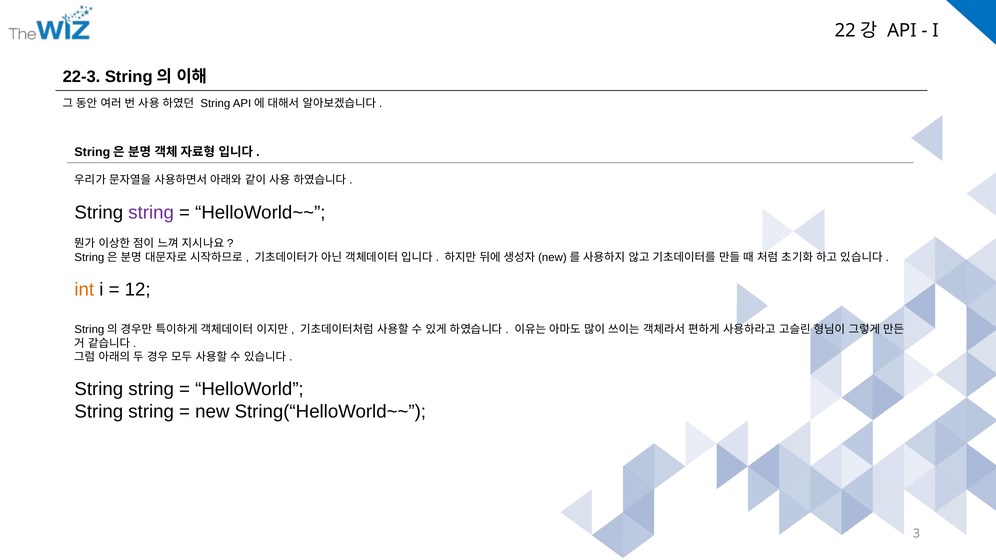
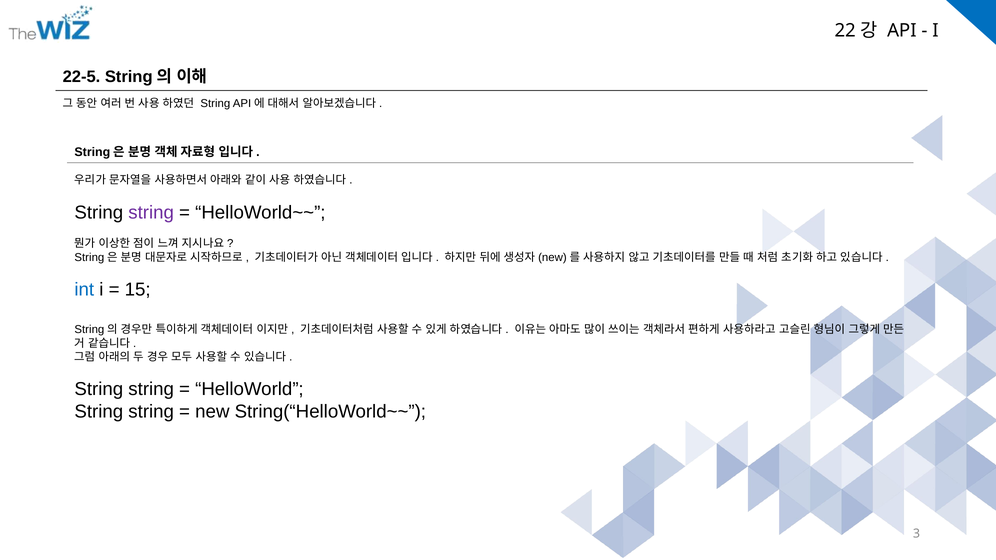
22-3: 22-3 -> 22-5 (81, 77)
int colour: orange -> blue (84, 290)
12: 12 -> 15 (138, 290)
